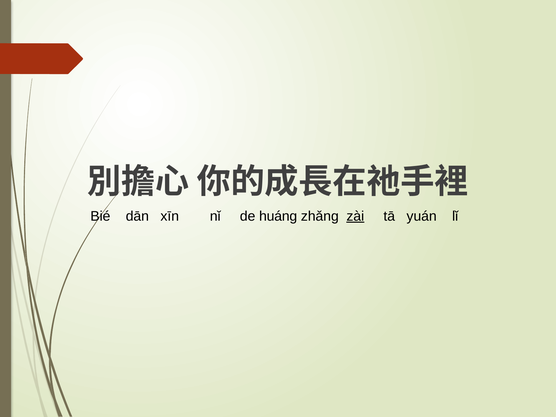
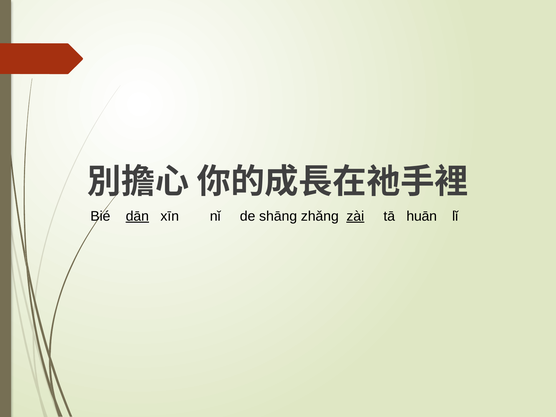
dān underline: none -> present (137, 216)
huáng: huáng -> shāng (278, 216)
yuán: yuán -> huān (422, 216)
